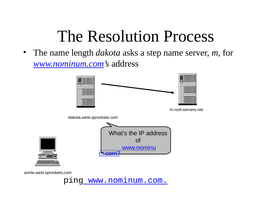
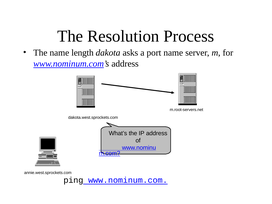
step: step -> port (154, 53)
